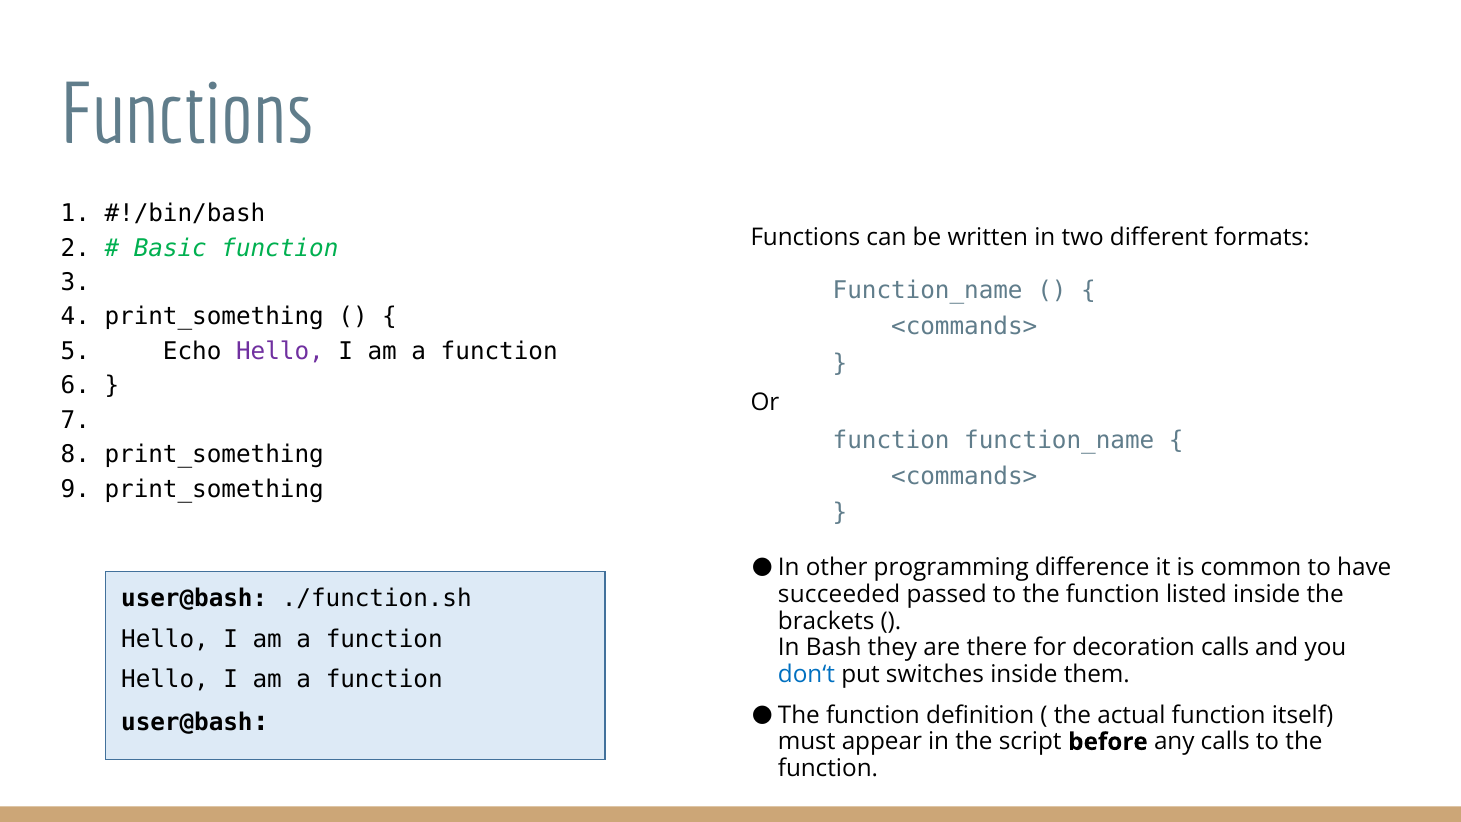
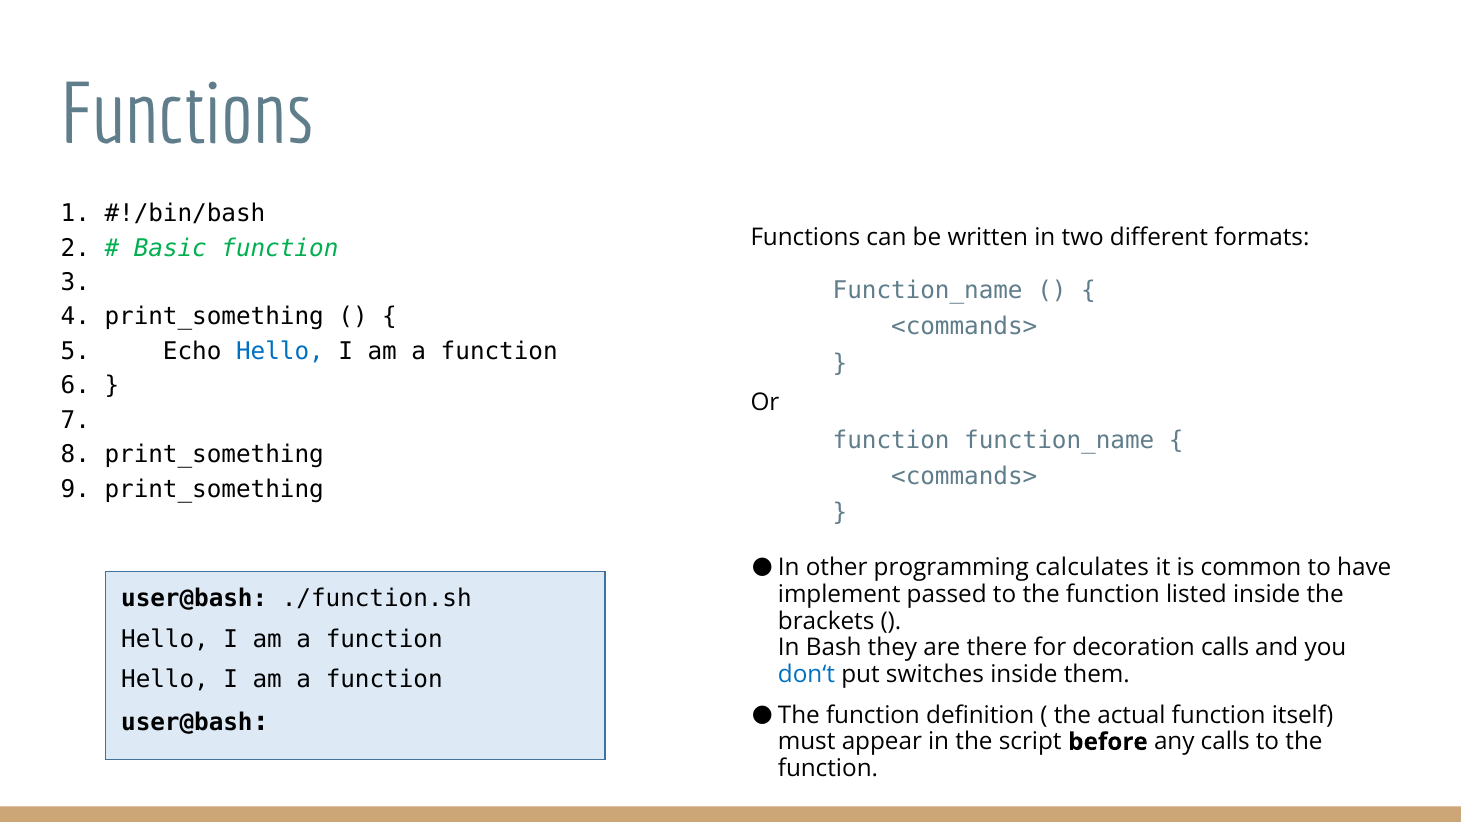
Hello colour: purple -> blue (280, 351)
difference: difference -> calculates (1092, 567)
succeeded: succeeded -> implement (839, 594)
